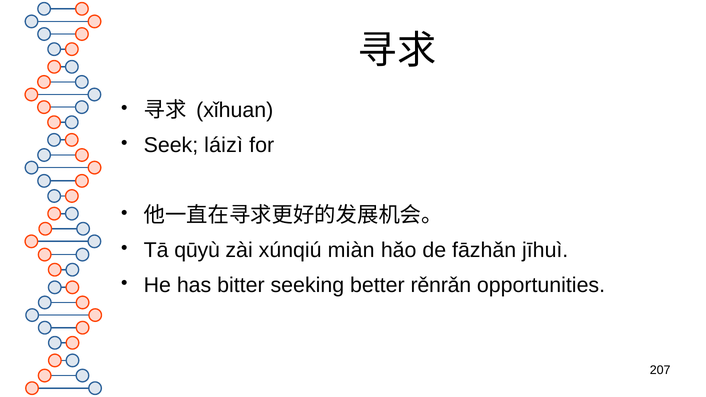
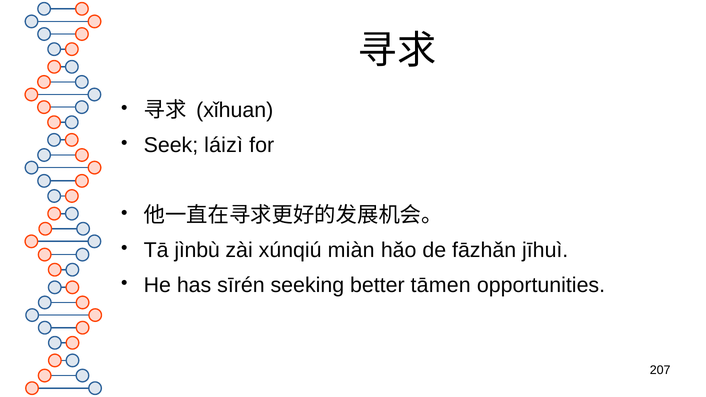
qūyù: qūyù -> jìnbù (197, 250)
bitter: bitter -> sīrén (241, 285)
rěnrǎn: rěnrǎn -> tāmen (441, 285)
